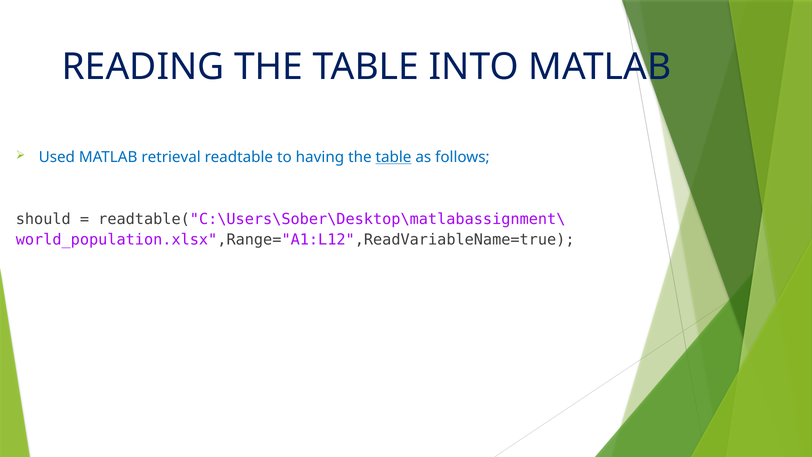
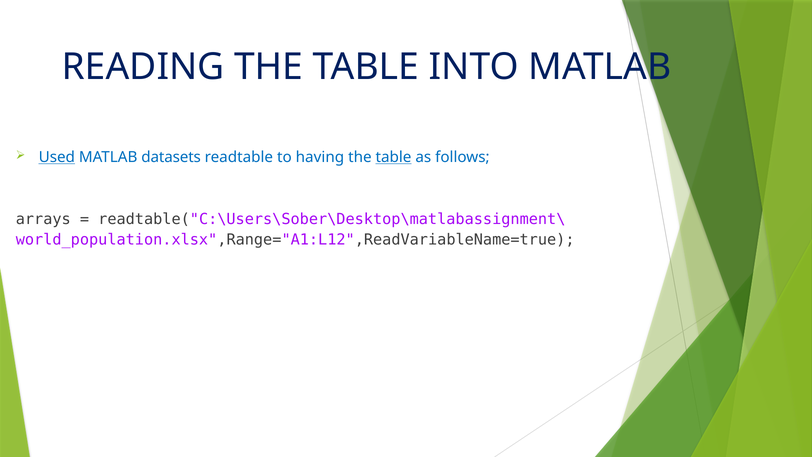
Used underline: none -> present (57, 157)
retrieval: retrieval -> datasets (171, 157)
should: should -> arrays (43, 219)
